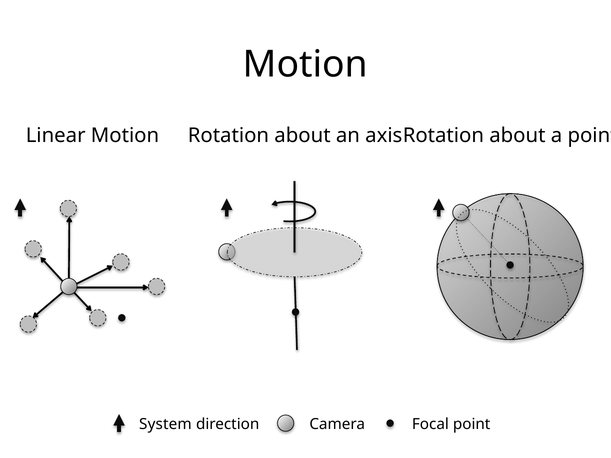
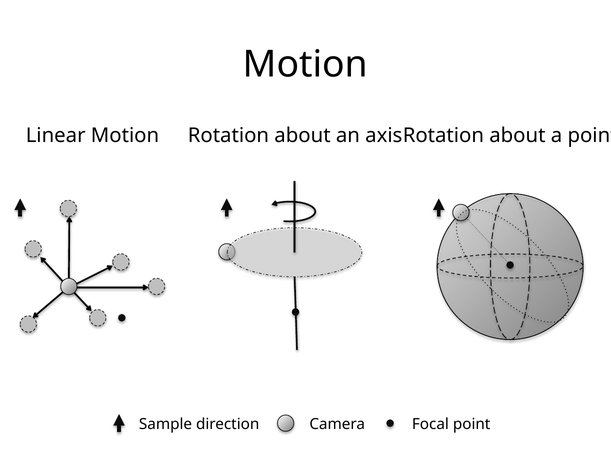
System: System -> Sample (166, 424)
